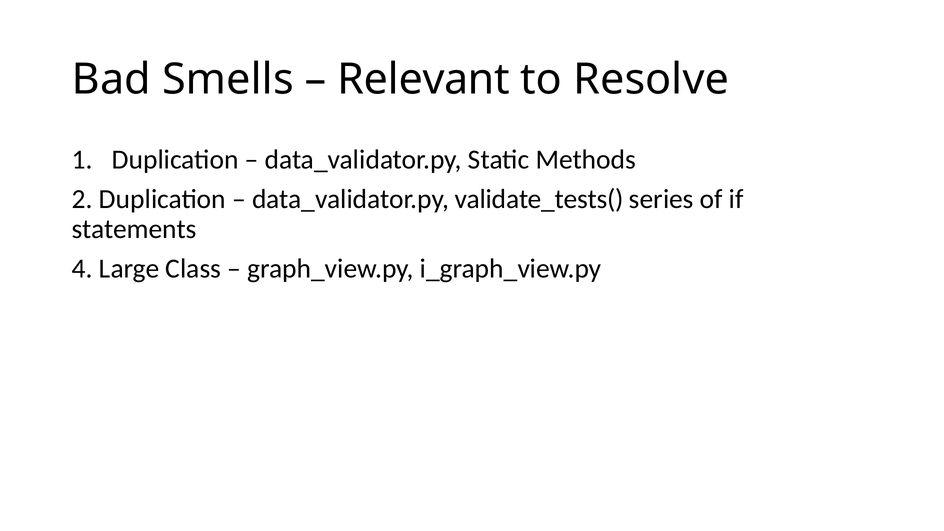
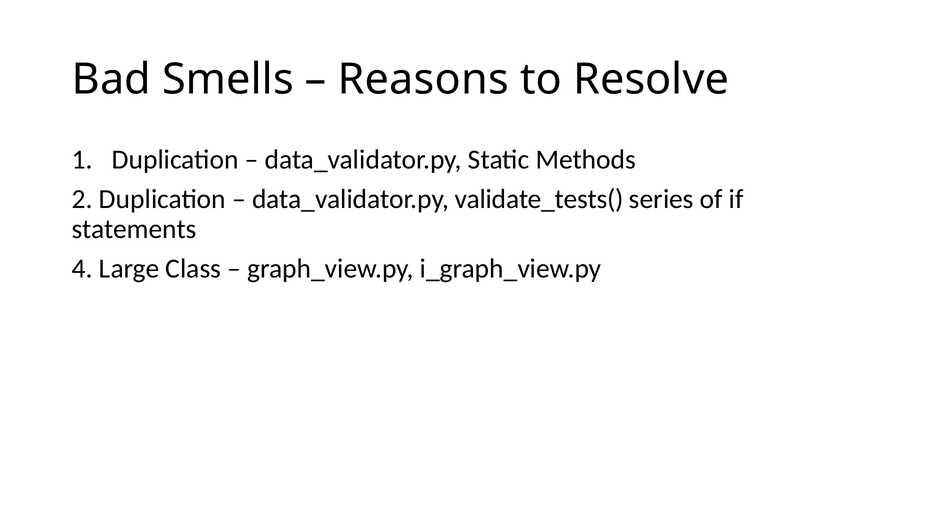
Relevant: Relevant -> Reasons (423, 79)
